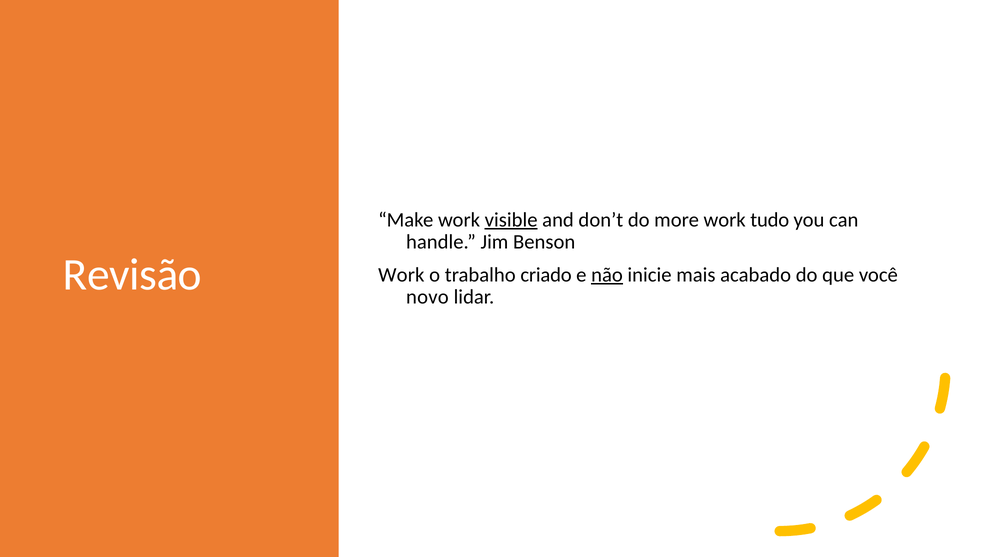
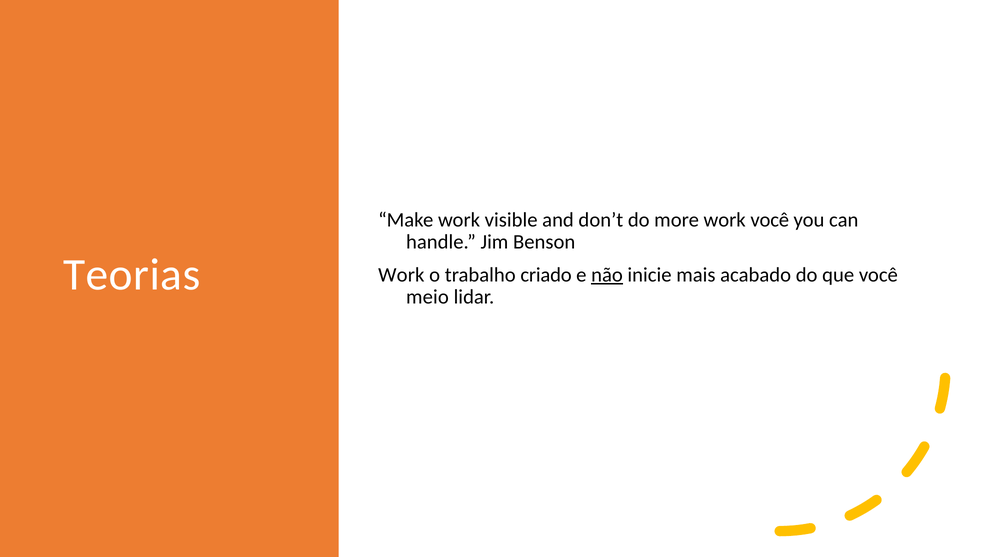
visible underline: present -> none (511, 220)
work tudo: tudo -> você (770, 220)
Revisão: Revisão -> Teorias (132, 275)
novo: novo -> meio (427, 297)
